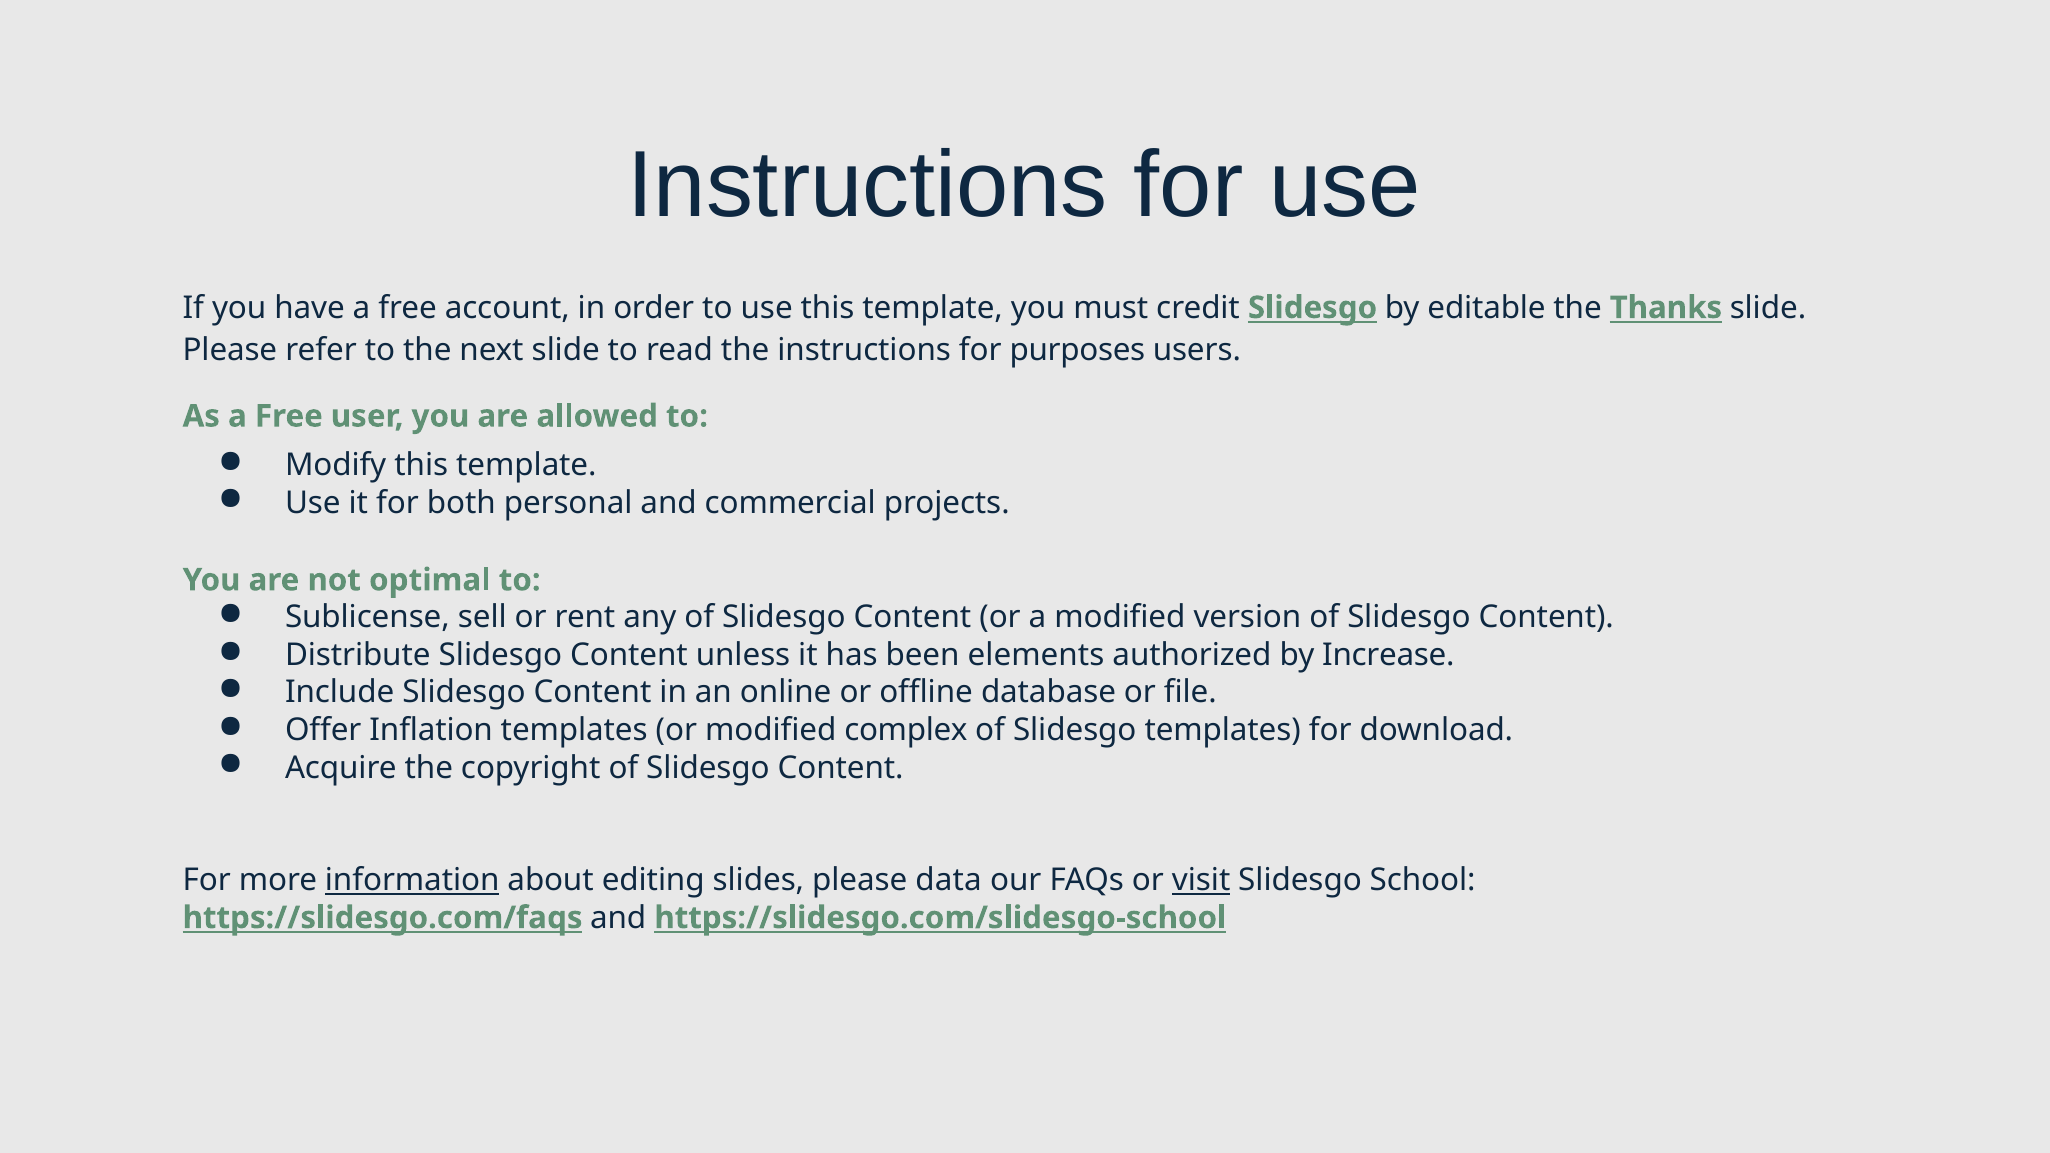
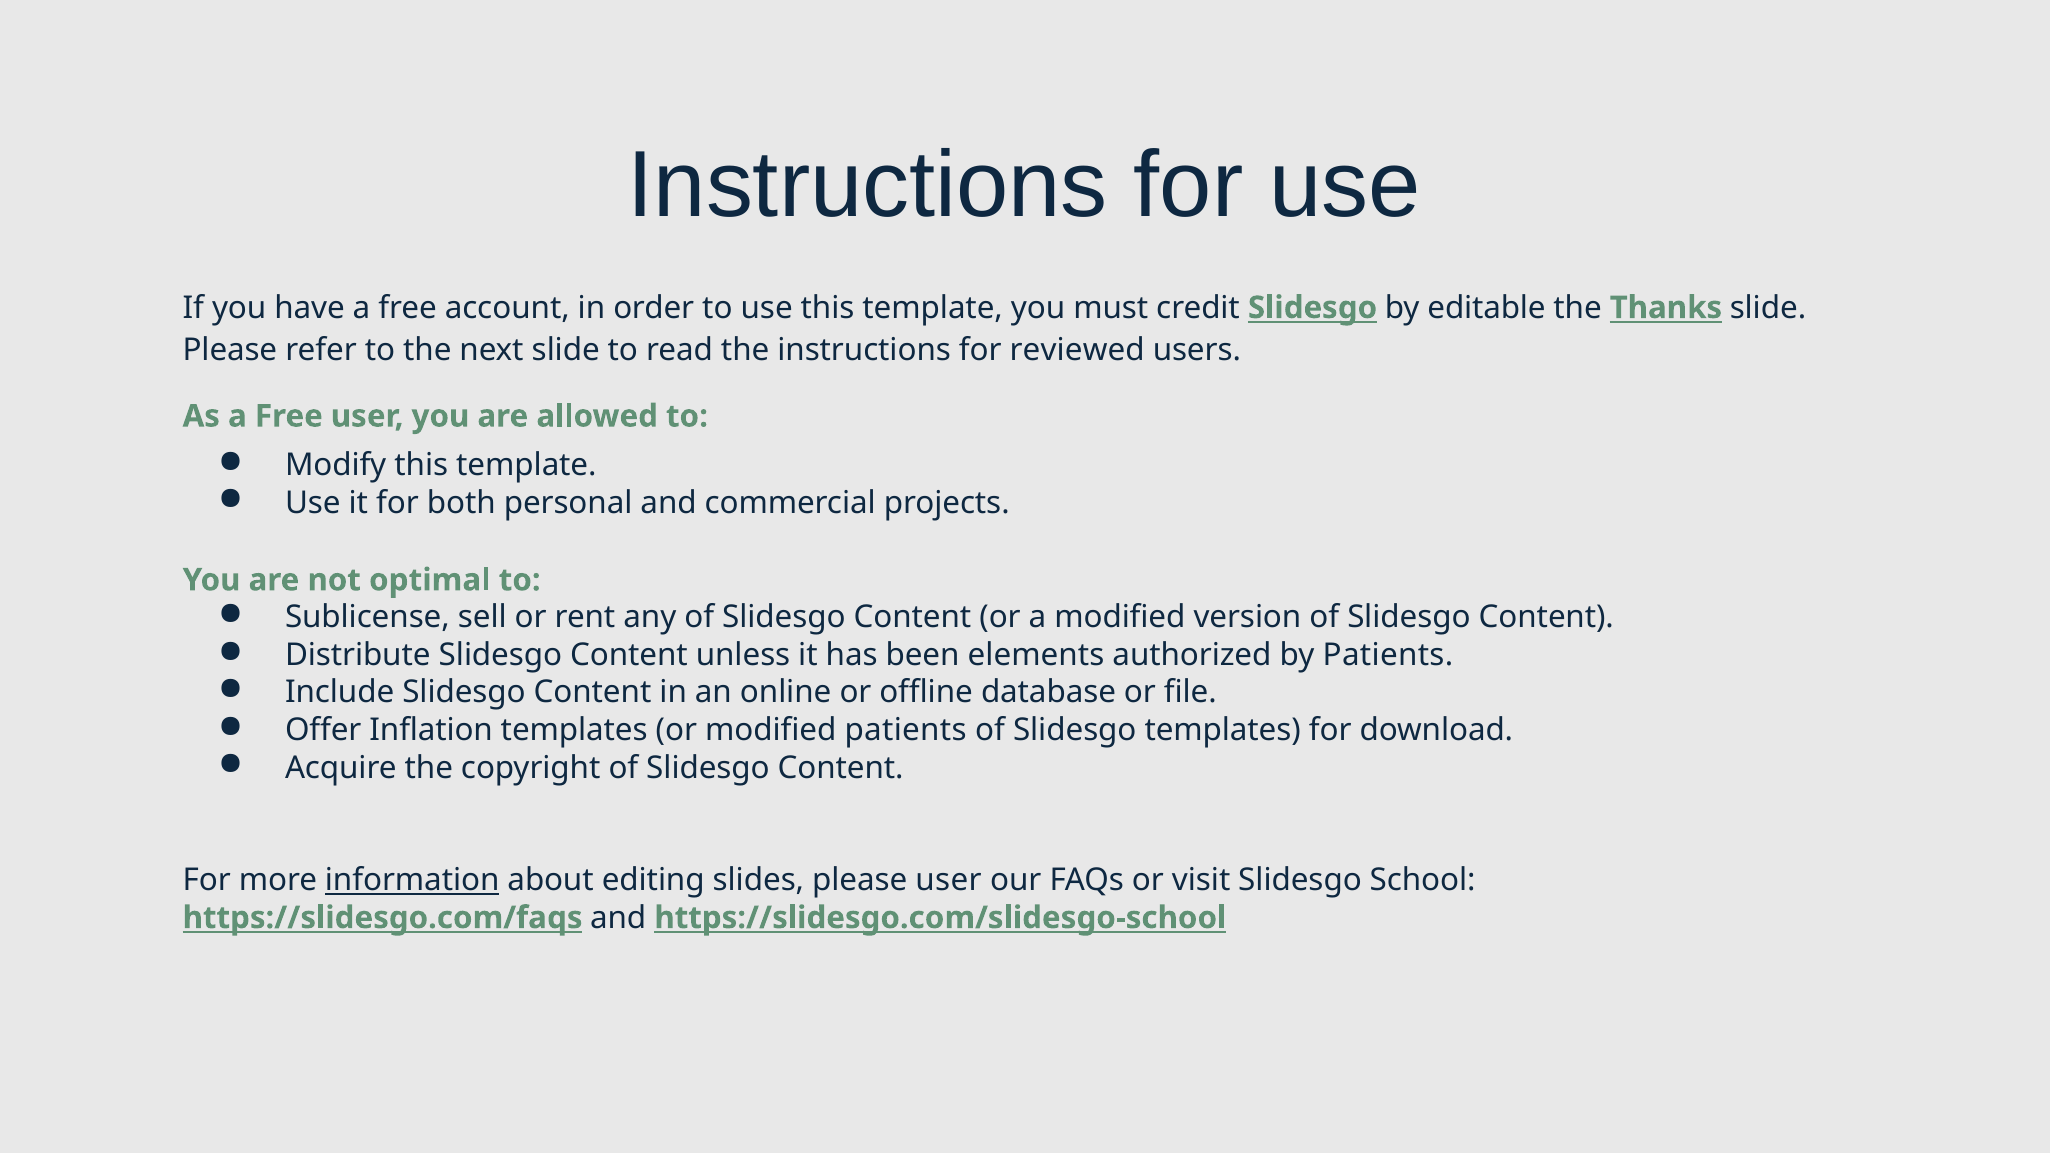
purposes: purposes -> reviewed (1077, 350)
by Increase: Increase -> Patients (1388, 655)
modified complex: complex -> patients (906, 730)
please data: data -> user (949, 880)
visit underline: present -> none (1201, 880)
